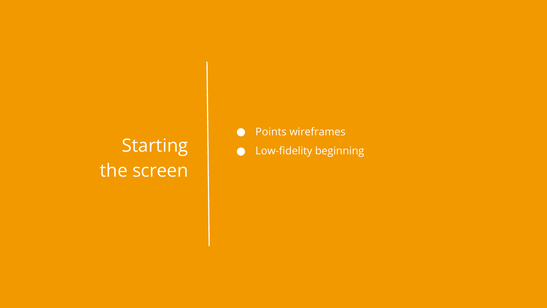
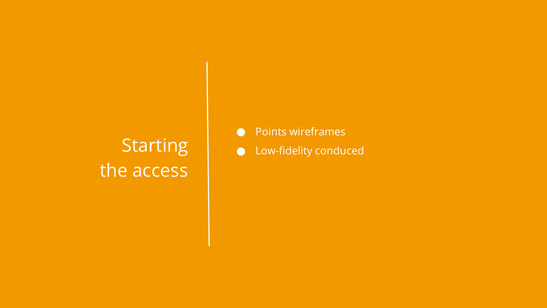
beginning: beginning -> conduced (340, 151)
screen: screen -> access (160, 171)
